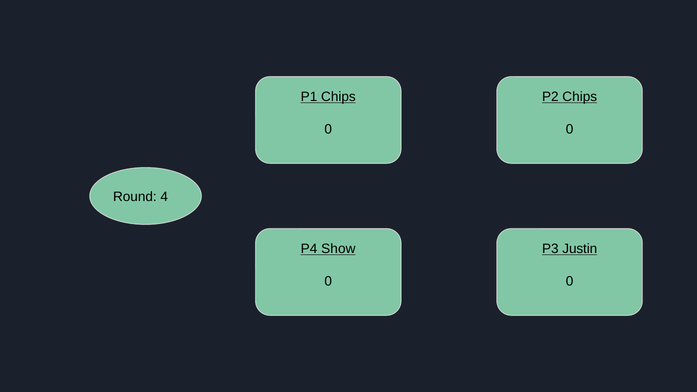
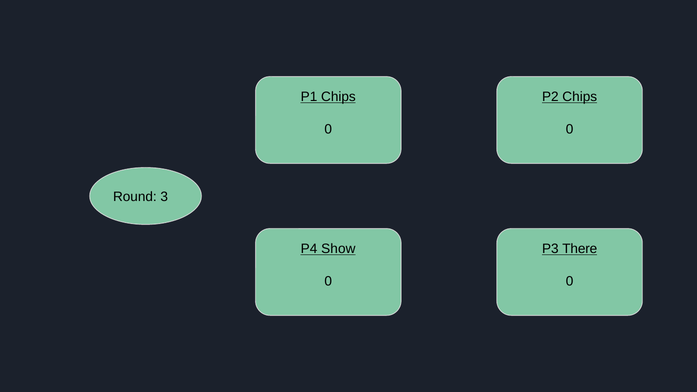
4: 4 -> 3 (164, 197)
Justin: Justin -> There (580, 249)
